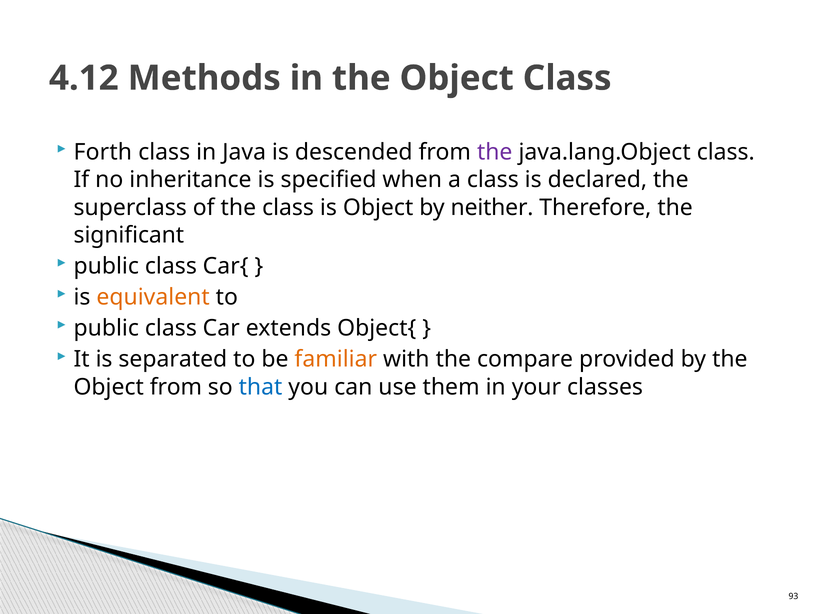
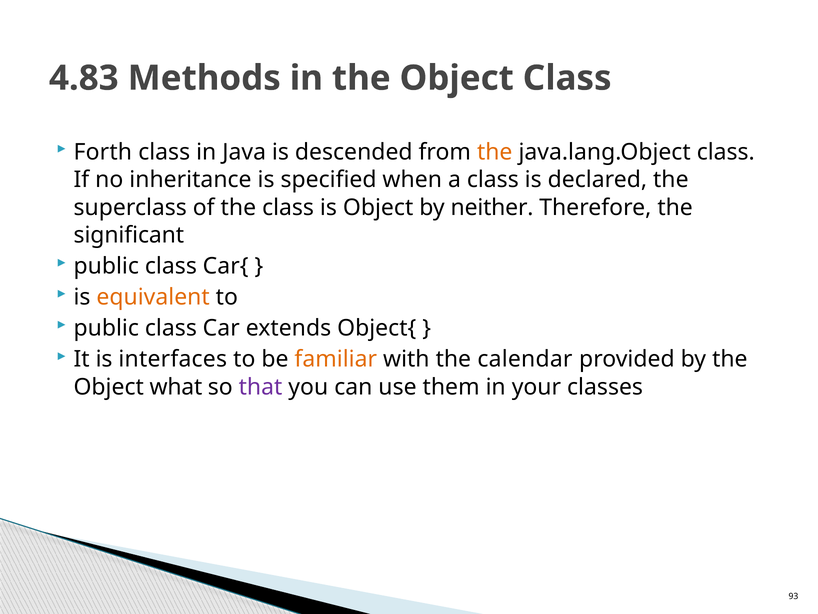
4.12: 4.12 -> 4.83 (84, 78)
the colour: purple -> orange (495, 152)
separated: separated -> interfaces (173, 359)
compare: compare -> calendar (525, 359)
Object from: from -> what (176, 387)
that colour: blue -> purple (261, 387)
